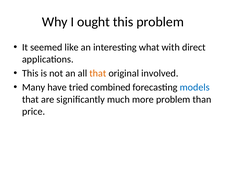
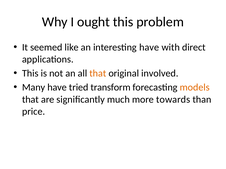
interesting what: what -> have (149, 47)
combined: combined -> transform (111, 88)
models colour: blue -> orange (195, 88)
more problem: problem -> towards (173, 100)
